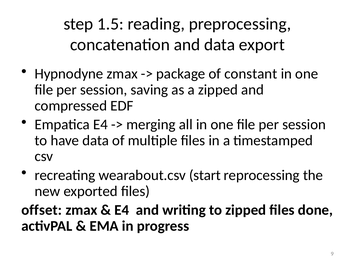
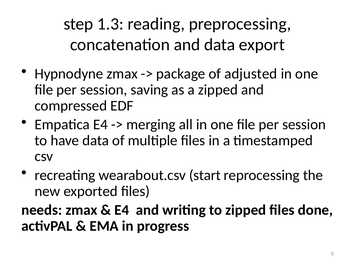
1.5: 1.5 -> 1.3 (110, 24)
constant: constant -> adjusted (251, 74)
offset: offset -> needs (42, 210)
